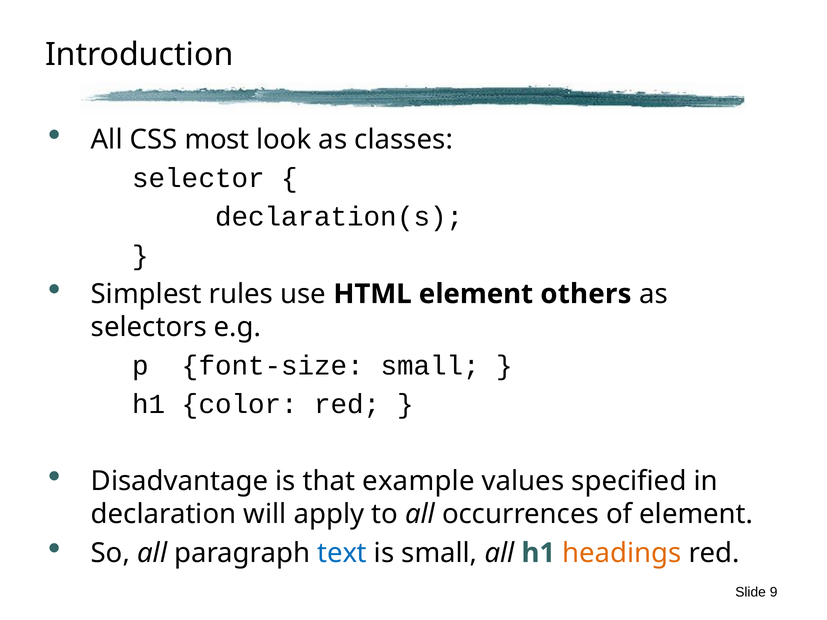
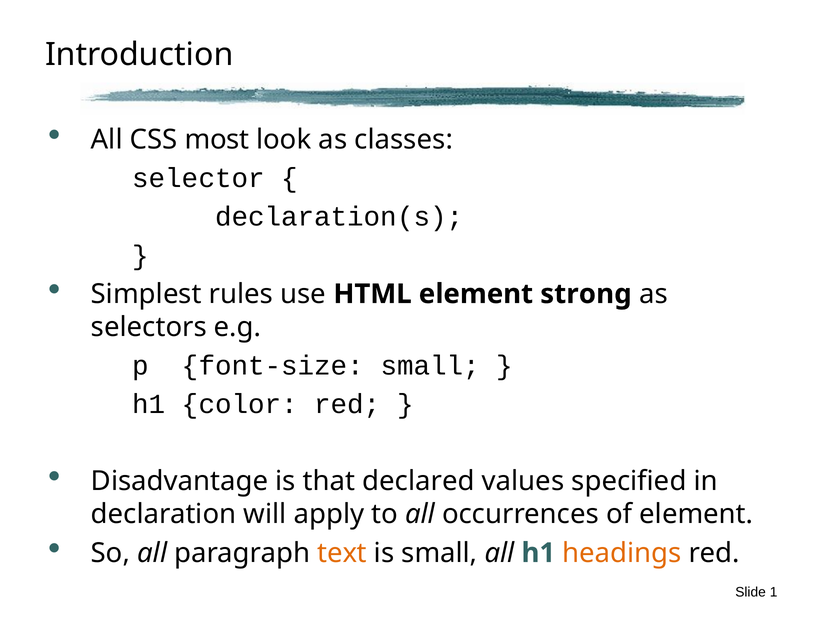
others: others -> strong (586, 294)
example: example -> declared (419, 481)
text colour: blue -> orange (342, 553)
9: 9 -> 1 (774, 592)
